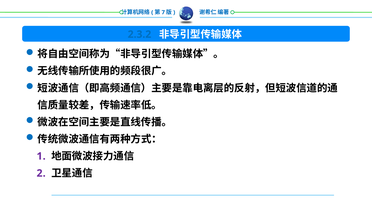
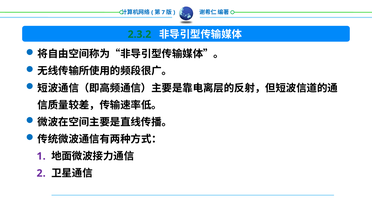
2.3.2 colour: blue -> green (139, 34)
